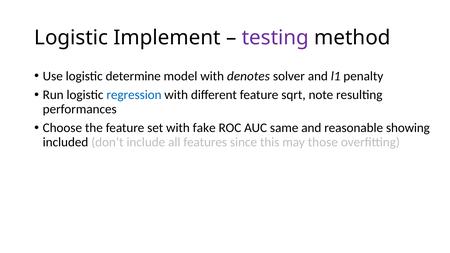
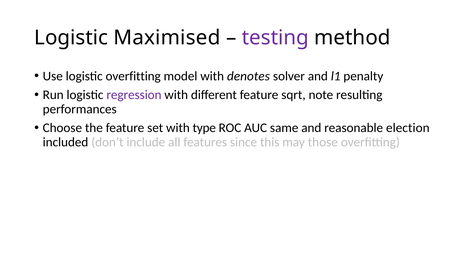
Implement: Implement -> Maximised (167, 38)
logistic determine: determine -> overfitting (133, 76)
regression colour: blue -> purple (134, 95)
fake: fake -> type (204, 128)
showing: showing -> election (408, 128)
